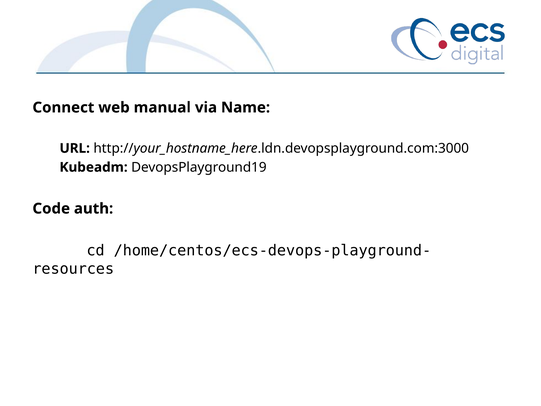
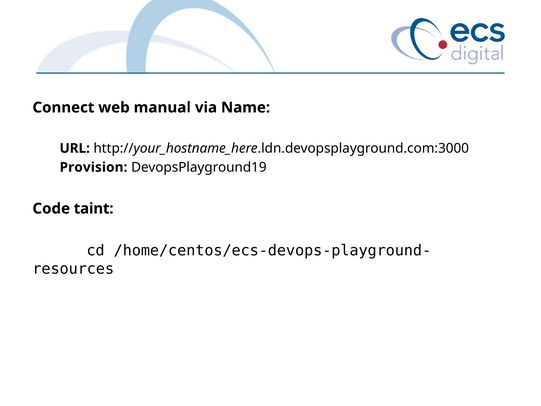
Kubeadm: Kubeadm -> Provision (94, 167)
auth: auth -> taint (94, 208)
